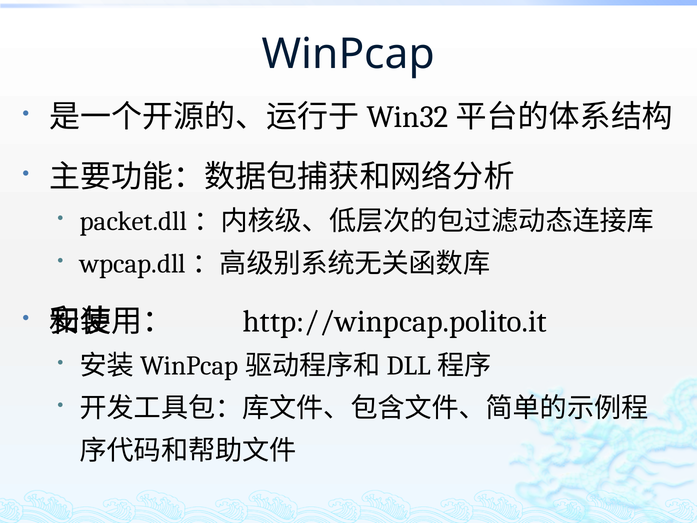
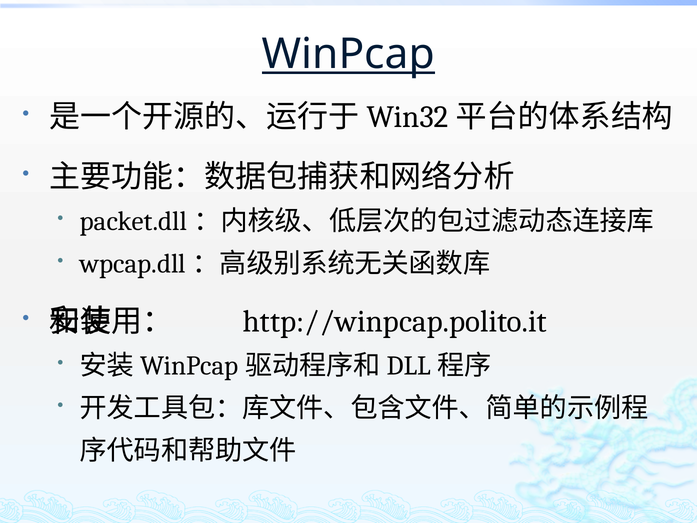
WinPcap underline: none -> present (348, 54)
